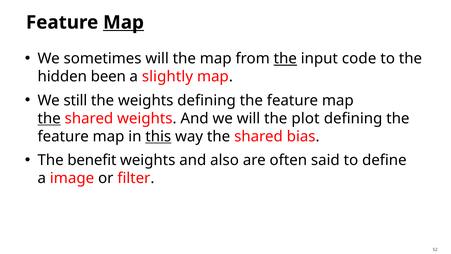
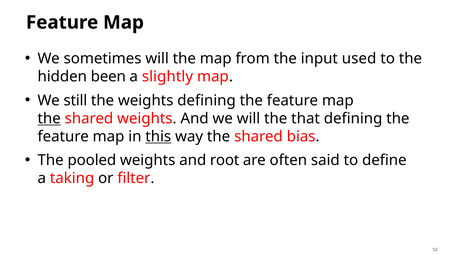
Map underline: present -> none (123, 22)
the underline: present -> none (285, 59)
code: code -> used (359, 59)
plot: plot -> that (306, 118)
benefit: benefit -> pooled (92, 160)
also: also -> root (225, 160)
image: image -> taking (72, 178)
